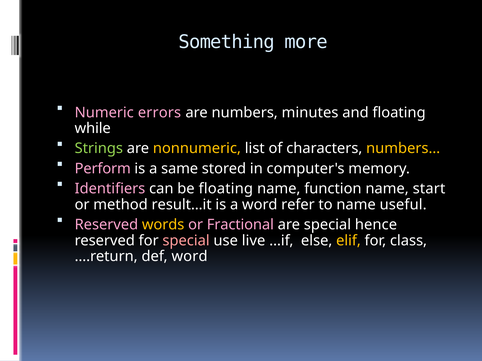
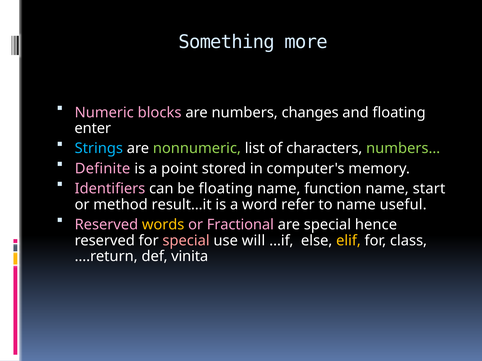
errors: errors -> blocks (160, 113)
minutes: minutes -> changes (310, 113)
while: while -> enter (93, 129)
Strings colour: light green -> light blue (99, 149)
nonnumeric colour: yellow -> light green (197, 149)
numbers… colour: yellow -> light green (403, 149)
Perform: Perform -> Definite (103, 169)
same: same -> point (179, 169)
live: live -> will (254, 241)
def word: word -> vinita (190, 257)
